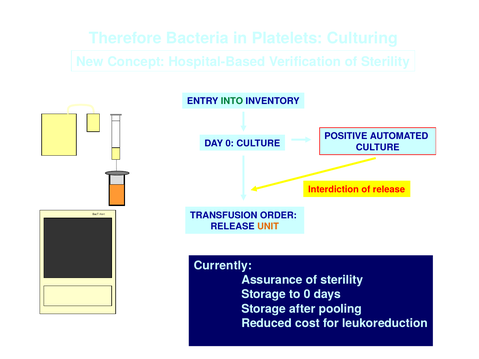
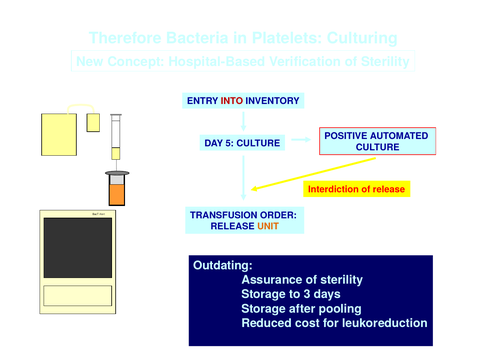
INTO colour: green -> red (232, 101)
DAY 0: 0 -> 5 (230, 143)
Currently: Currently -> Outdating (223, 266)
to 0: 0 -> 3 (307, 295)
